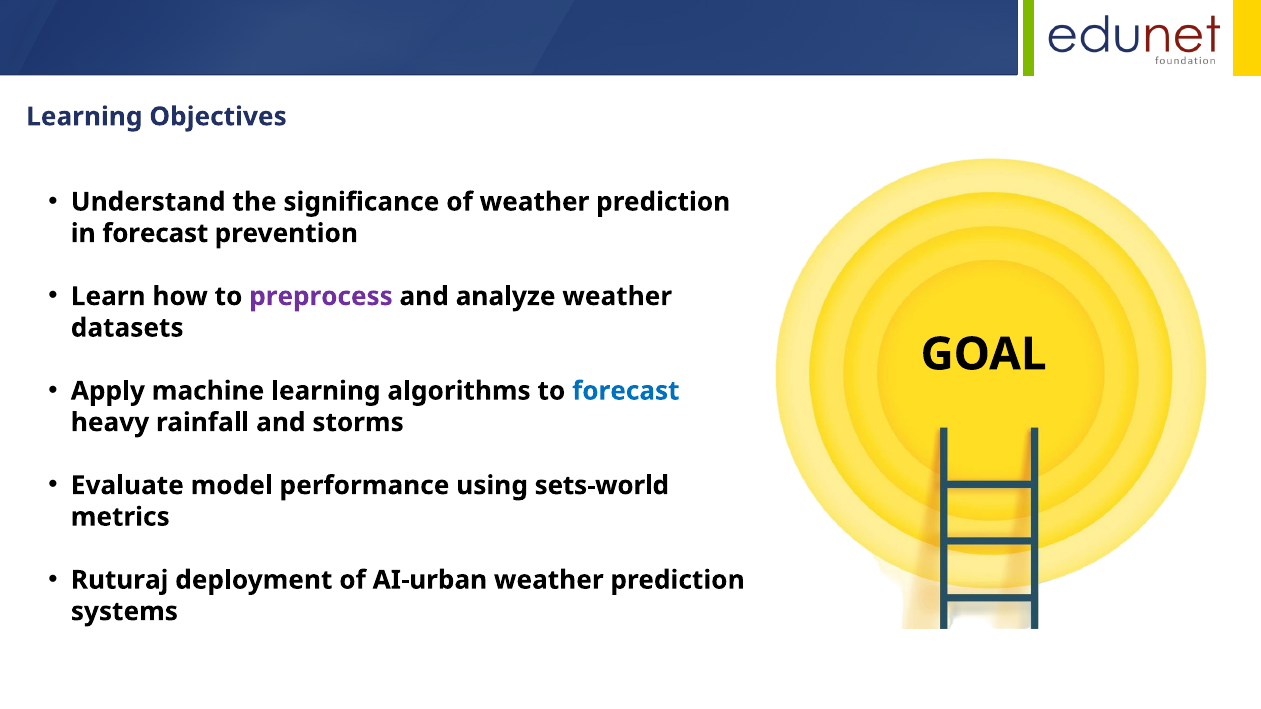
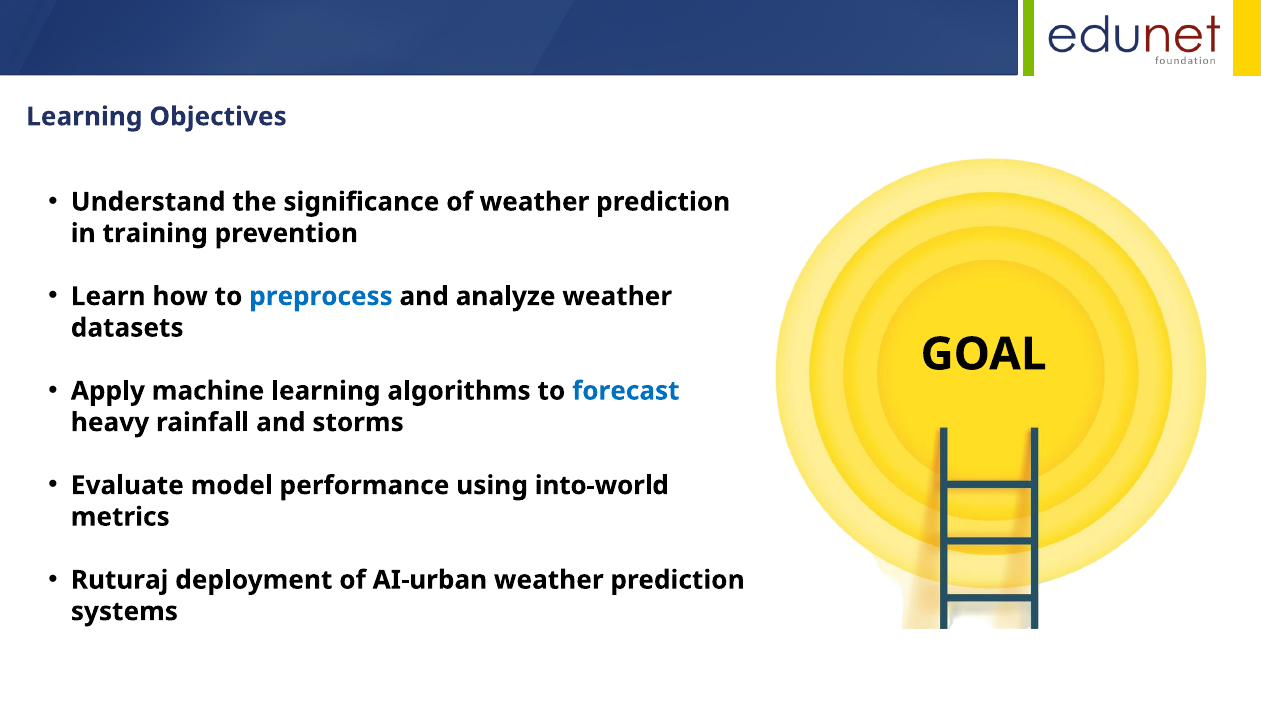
in forecast: forecast -> training (155, 234)
preprocess colour: purple -> blue (321, 297)
sets-world: sets-world -> into-world (602, 486)
